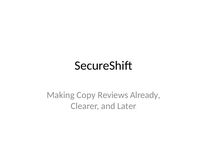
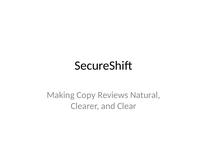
Already: Already -> Natural (145, 95)
Later: Later -> Clear (127, 106)
